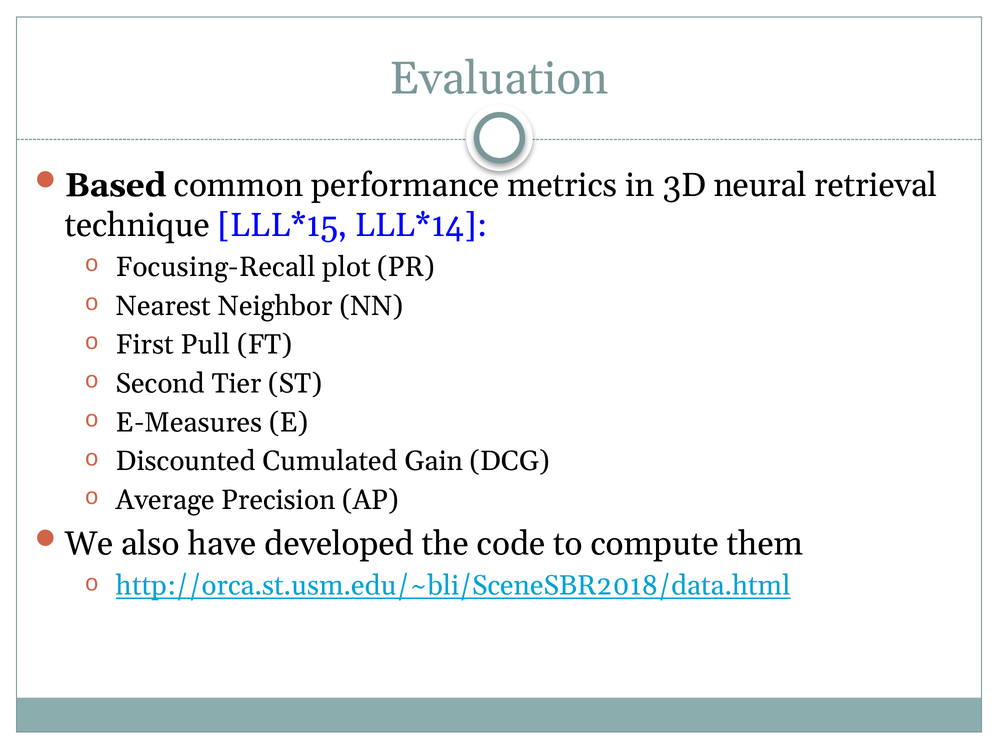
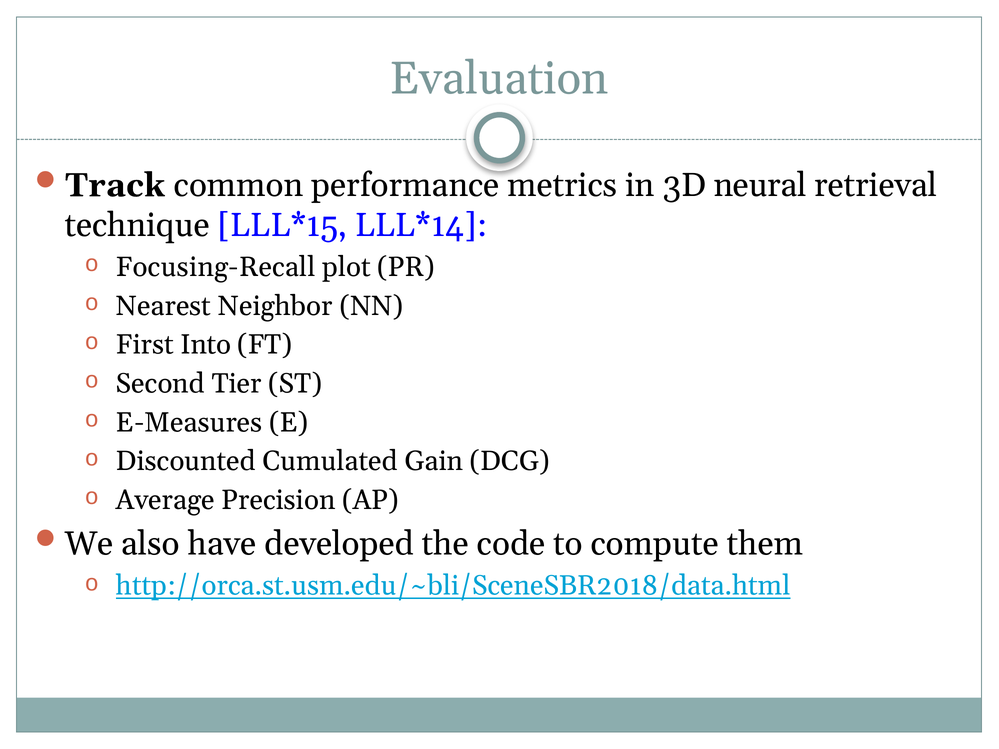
Based: Based -> Track (115, 185)
Pull: Pull -> Into (206, 345)
